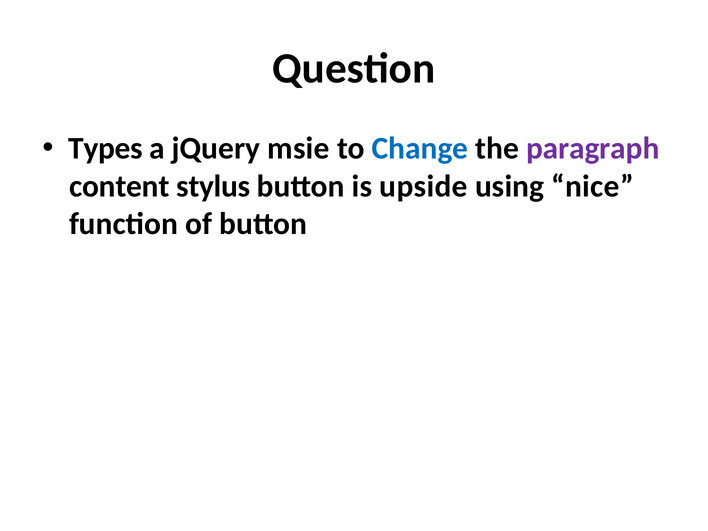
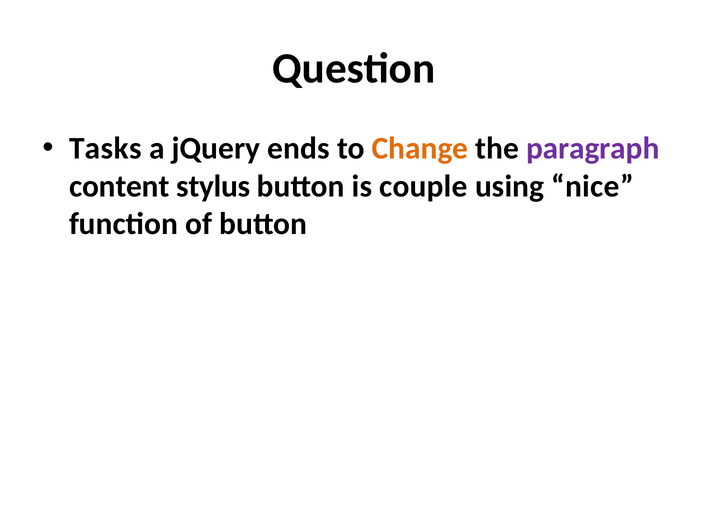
Types: Types -> Tasks (105, 149)
msie: msie -> ends (299, 149)
Change colour: blue -> orange (420, 149)
upside: upside -> couple (423, 186)
